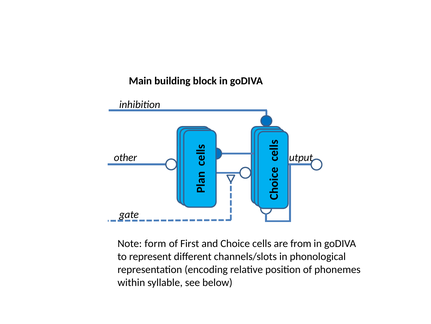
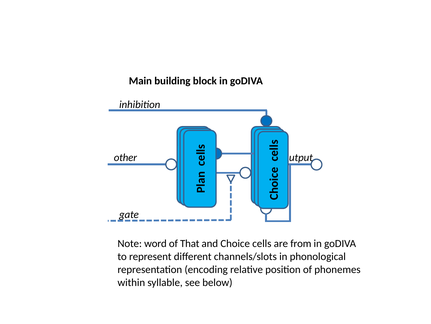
form: form -> word (155, 243)
First: First -> That (190, 243)
